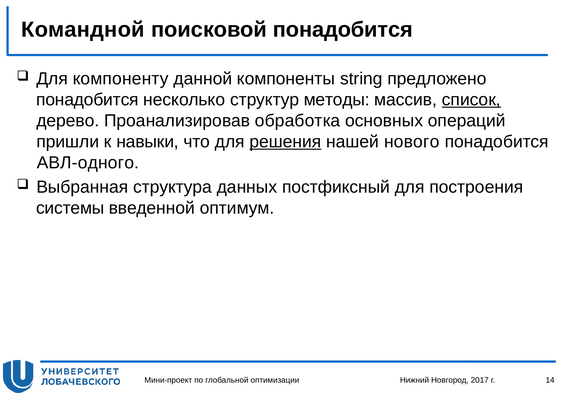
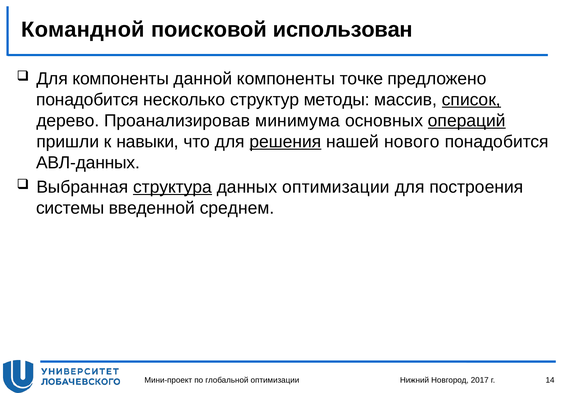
поисковой понадобится: понадобится -> использован (343, 30)
Для компоненту: компоненту -> компоненты (121, 79)
string: string -> точке (361, 79)
обработка: обработка -> минимума (298, 121)
операций underline: none -> present (467, 121)
АВЛ-одного: АВЛ-одного -> АВЛ-данных (88, 162)
структура underline: none -> present (173, 187)
данных постфиксный: постфиксный -> оптимизации (336, 187)
оптимум: оптимум -> среднем (237, 208)
